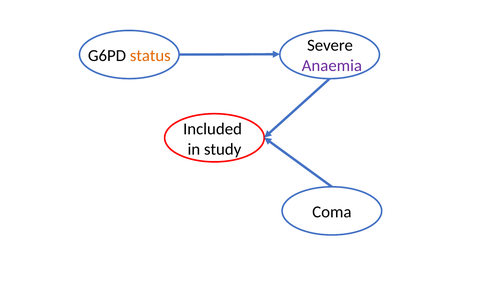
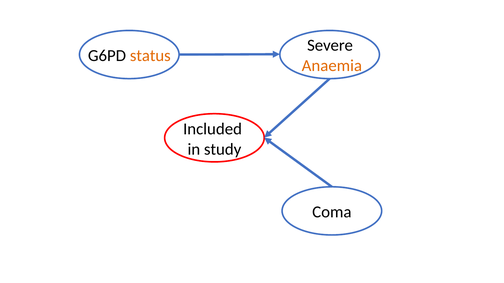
Anaemia colour: purple -> orange (332, 66)
